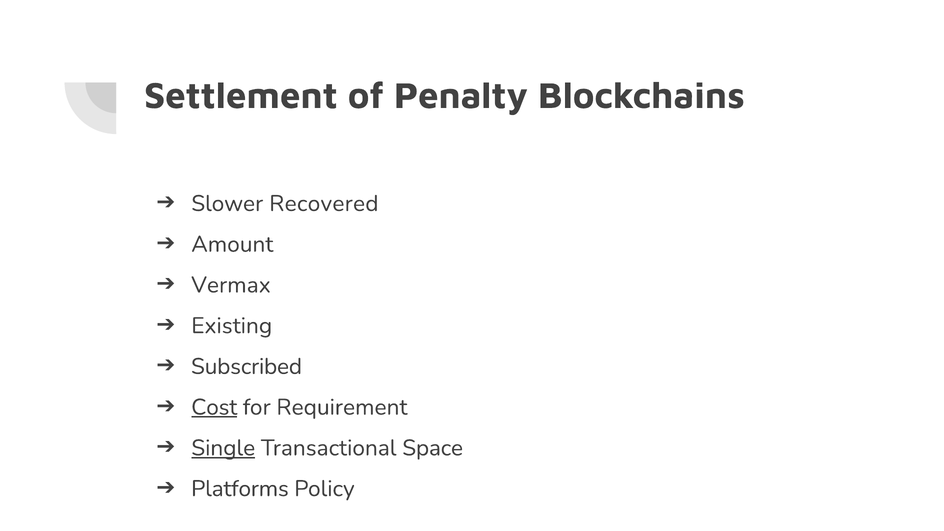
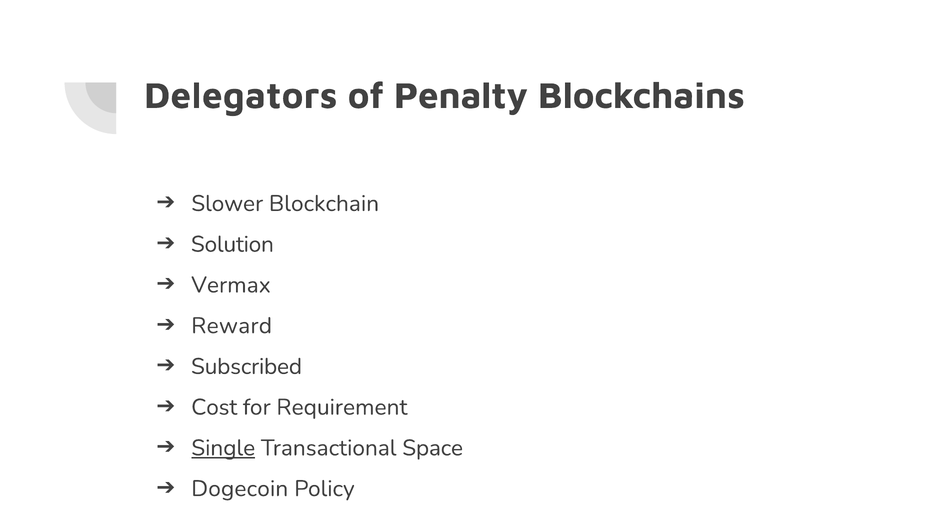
Settlement: Settlement -> Delegators (241, 96)
Recovered: Recovered -> Blockchain (324, 204)
Amount: Amount -> Solution (232, 244)
Existing: Existing -> Reward (232, 326)
Cost underline: present -> none (214, 407)
Platforms: Platforms -> Dogecoin (240, 489)
